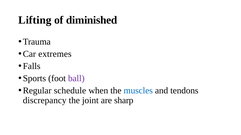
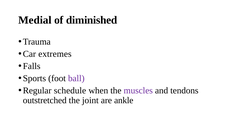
Lifting: Lifting -> Medial (35, 20)
muscles colour: blue -> purple (138, 91)
discrepancy: discrepancy -> outstretched (45, 101)
sharp: sharp -> ankle (124, 101)
